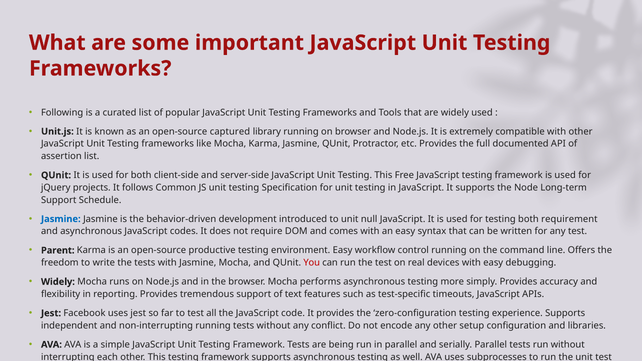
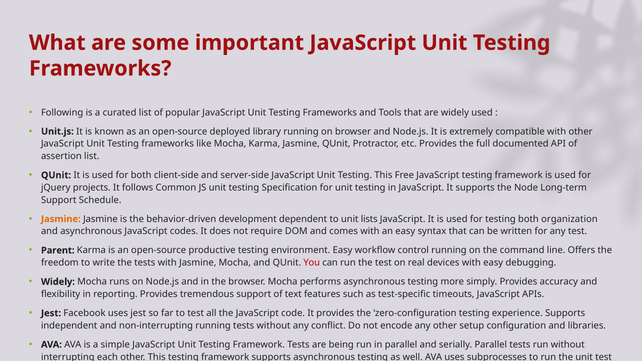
captured: captured -> deployed (230, 132)
Jasmine colour: blue -> orange (61, 219)
introduced: introduced -> dependent (303, 219)
null: null -> lists (369, 219)
requirement: requirement -> organization (569, 219)
